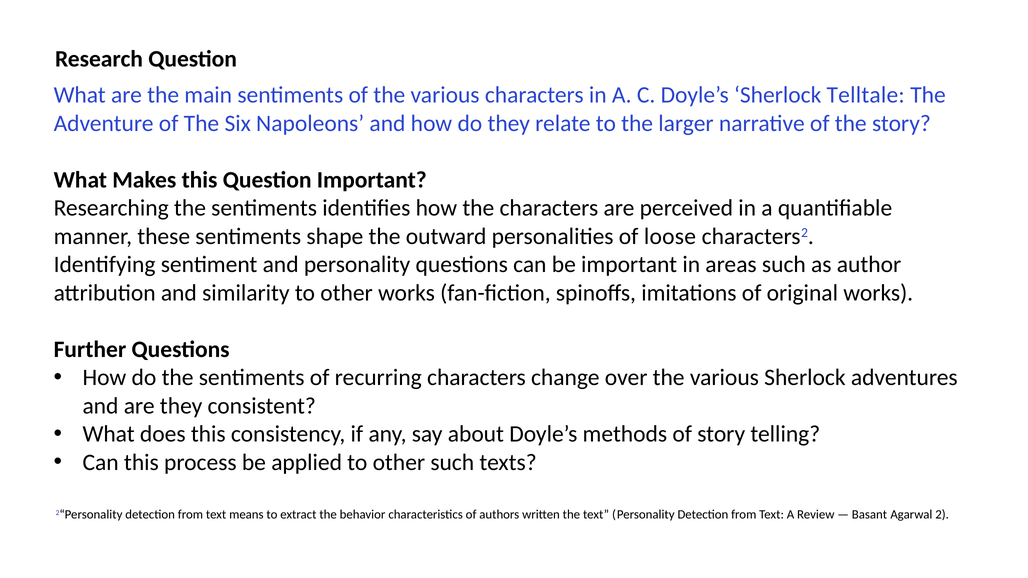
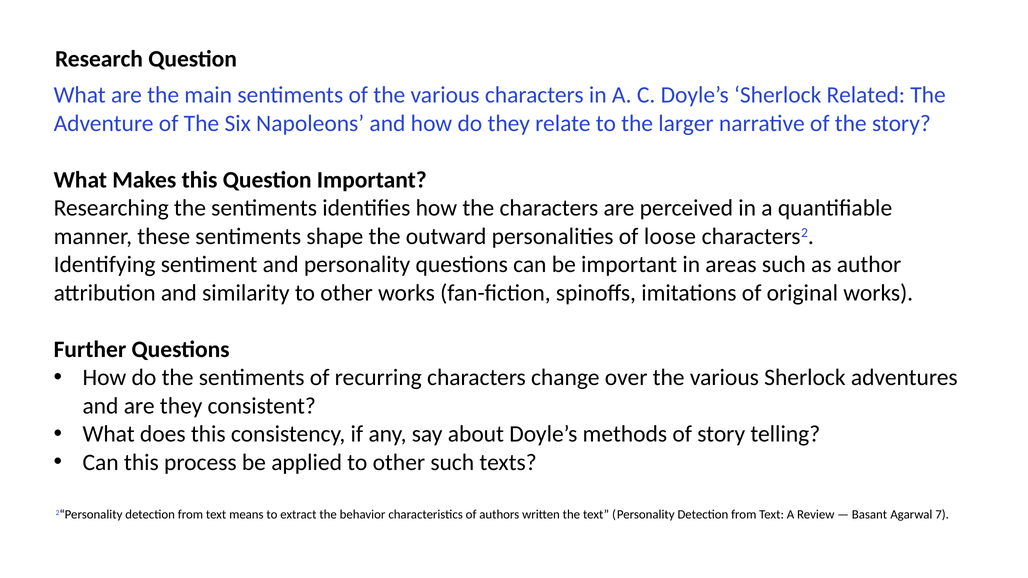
Telltale: Telltale -> Related (866, 95)
2: 2 -> 7 (942, 515)
